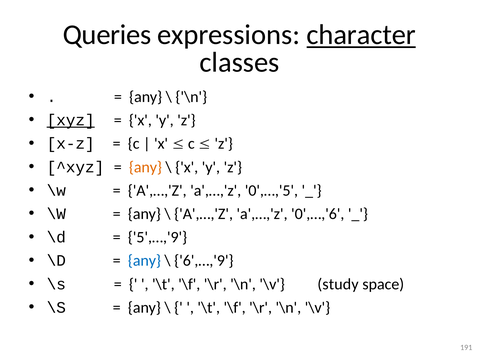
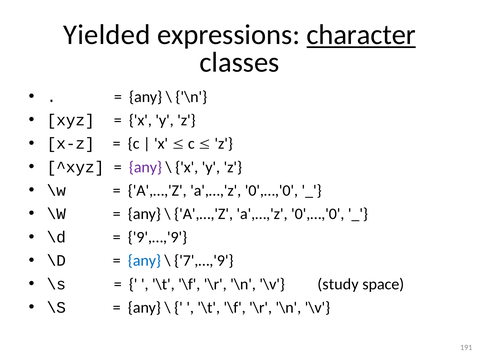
Queries: Queries -> Yielded (107, 35)
xyz underline: present -> none (71, 120)
any colour: orange -> purple (145, 167)
0',…,'5: 0',…,'5 -> 0',…,'0 (271, 191)
0',…,'6: 0',…,'6 -> 0',…,'0 (318, 214)
5',…,'9: 5',…,'9 -> 9',…,'9 (158, 237)
6',…,'9: 6',…,'9 -> 7',…,'9 (204, 261)
